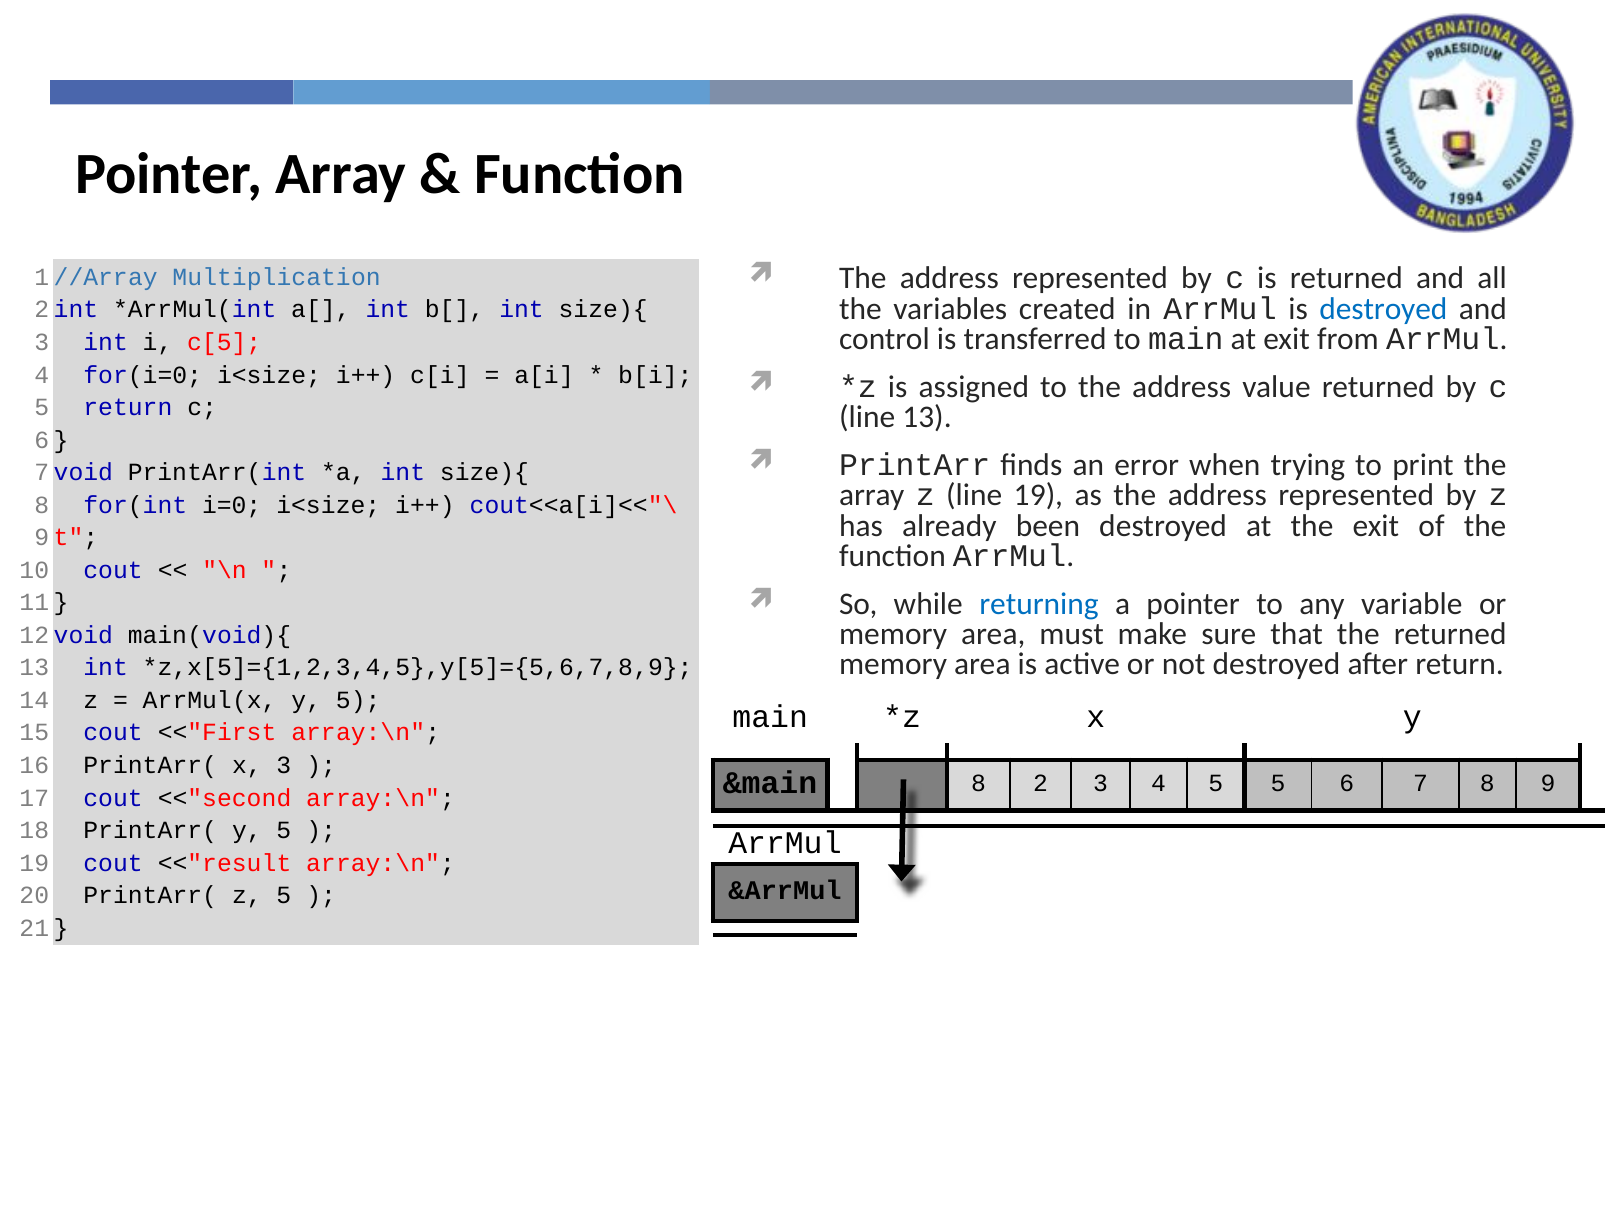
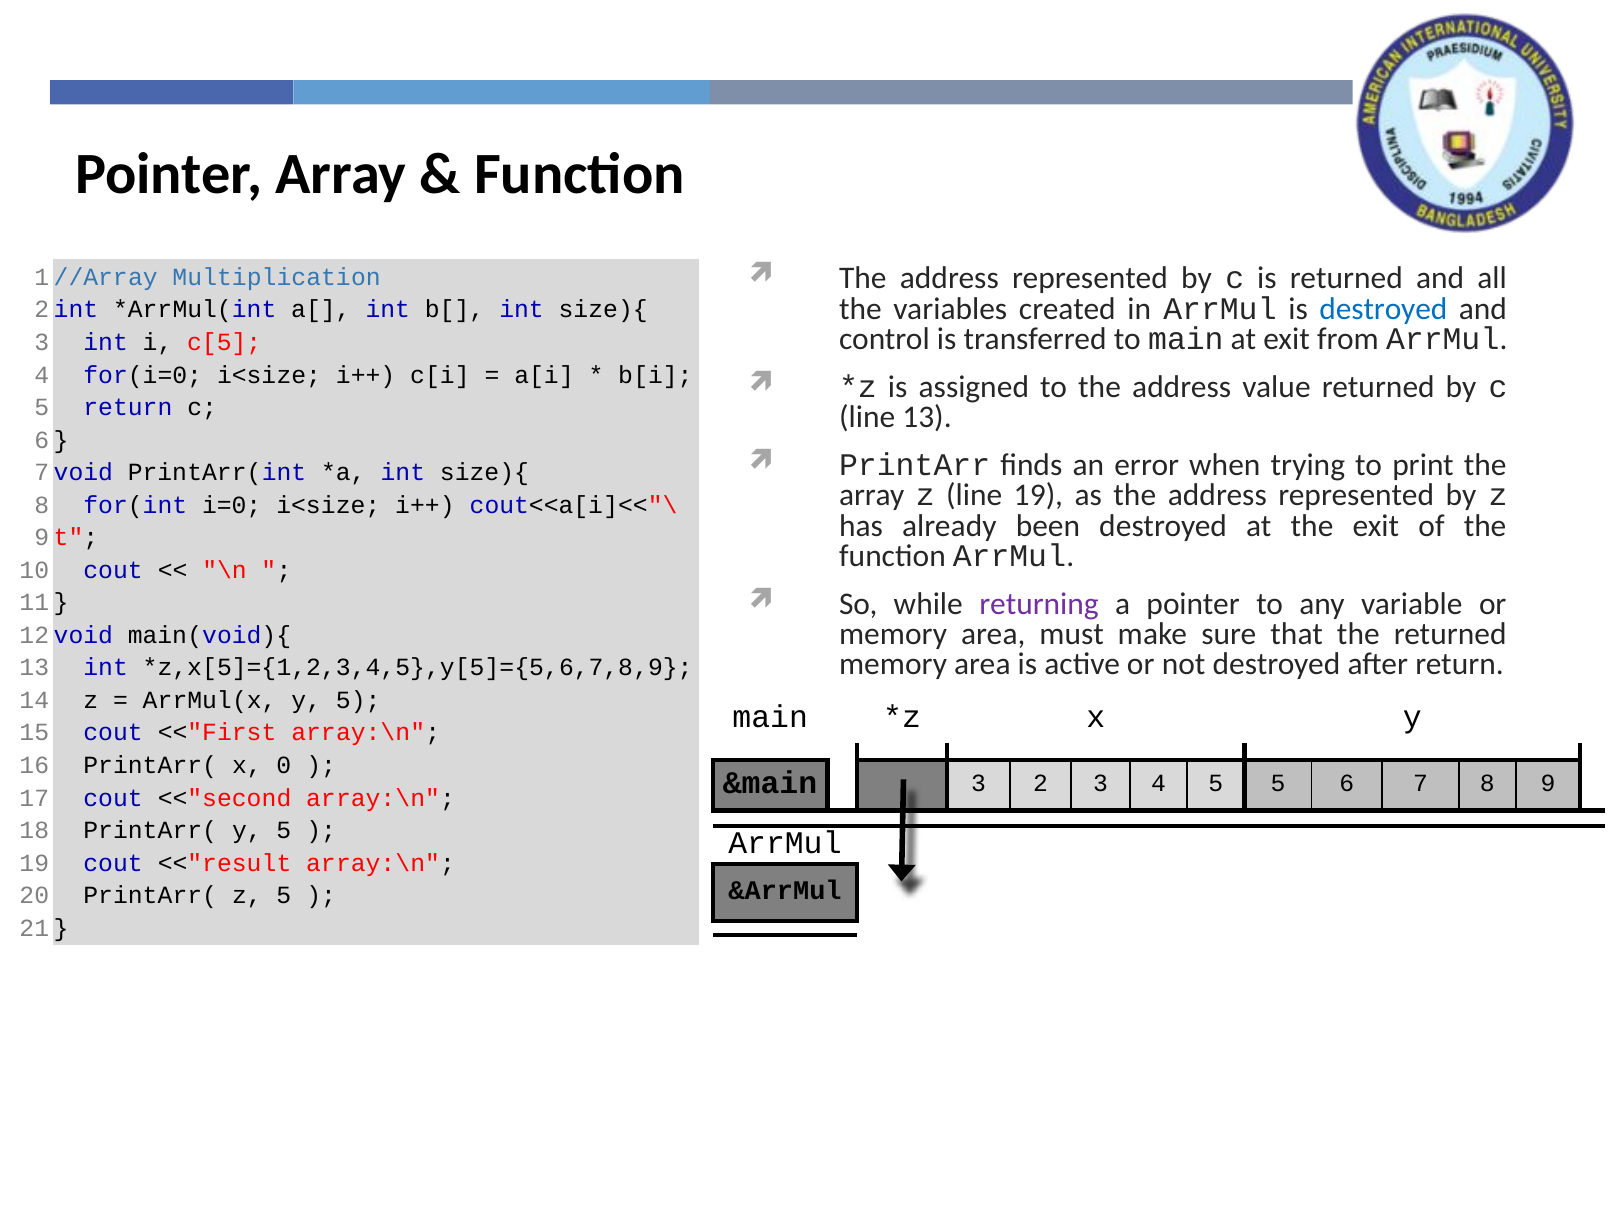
returning colour: blue -> purple (1039, 604)
x 3: 3 -> 0 (284, 765)
&main 8: 8 -> 3 (979, 783)
